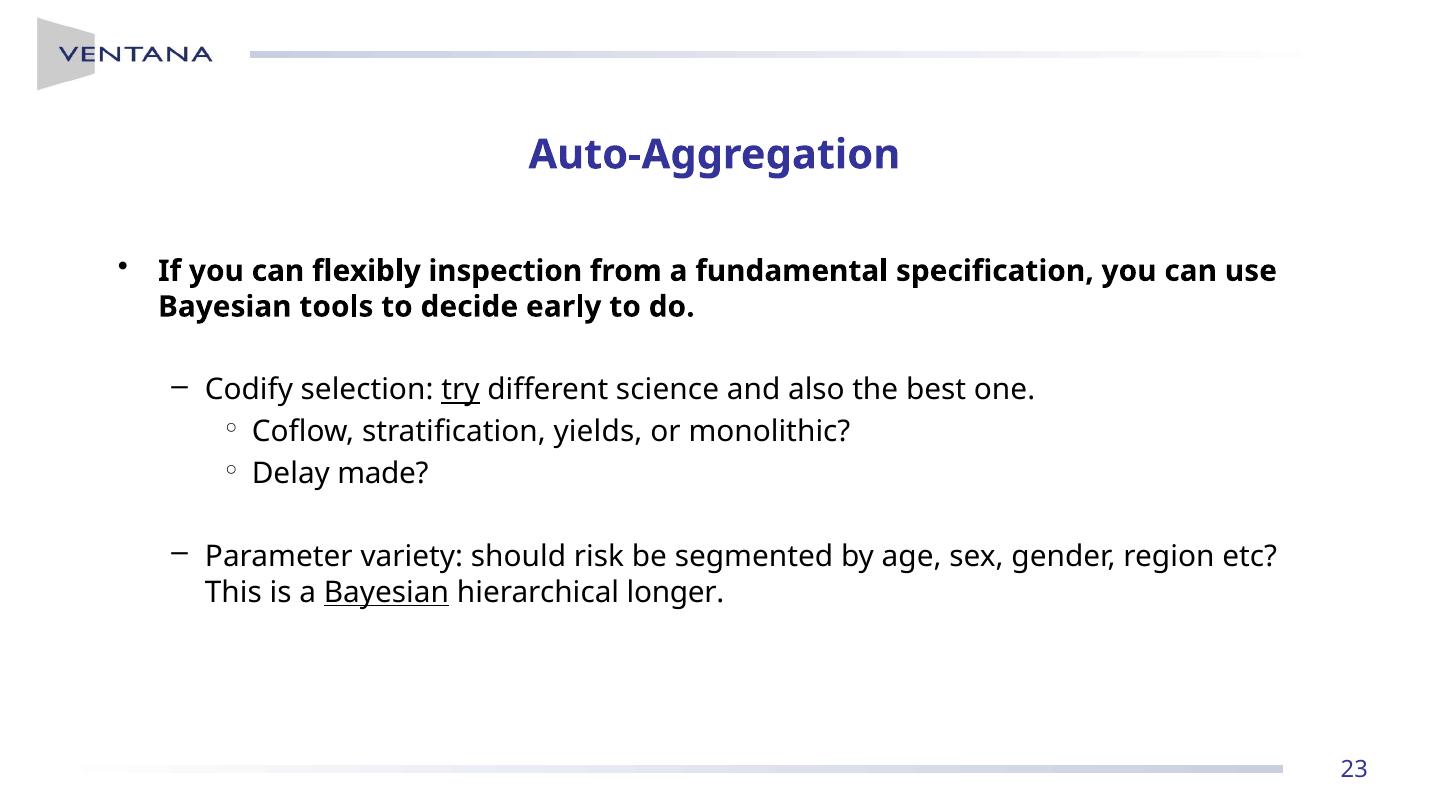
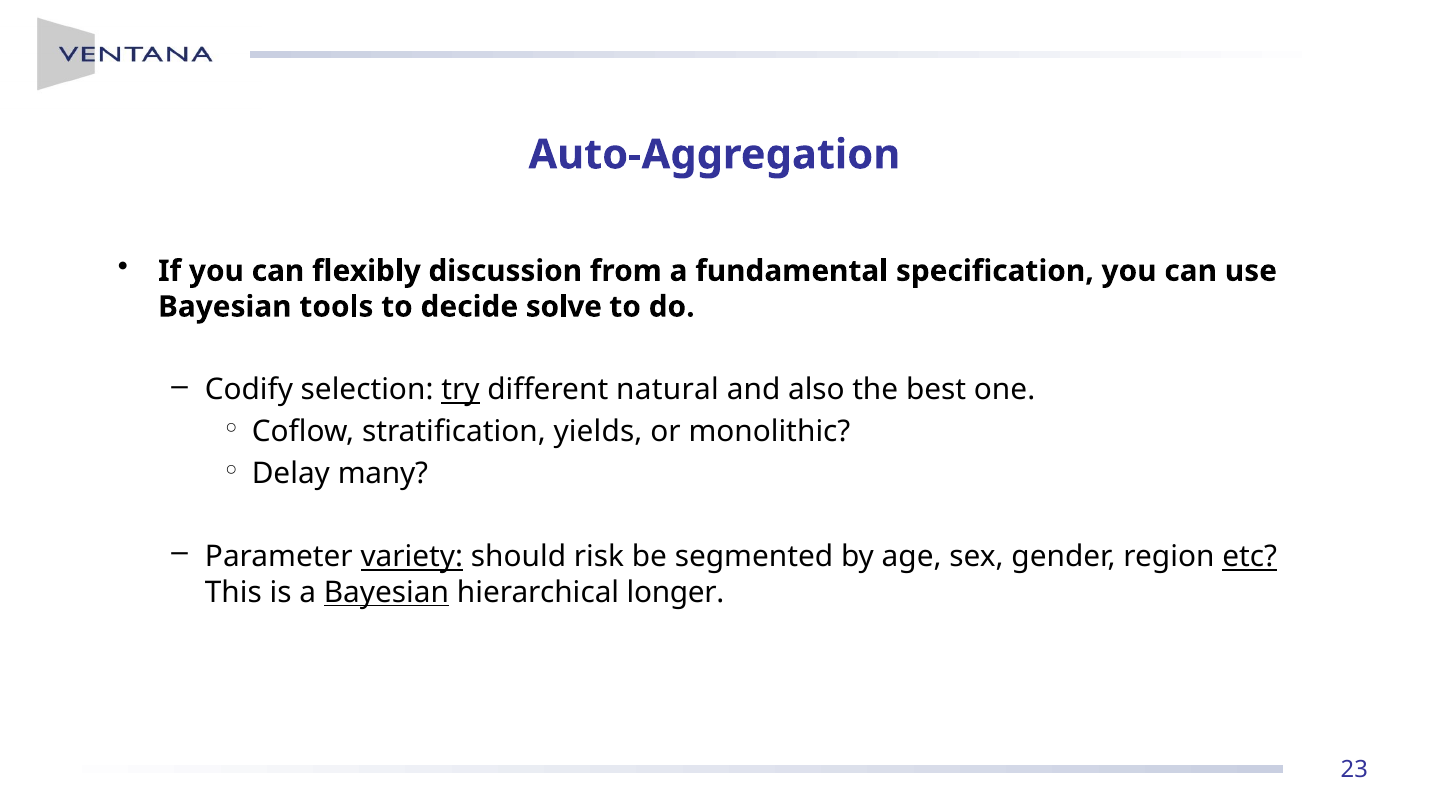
inspection: inspection -> discussion (505, 271)
early: early -> solve (564, 307)
science: science -> natural (667, 390)
made: made -> many (383, 473)
variety underline: none -> present (412, 557)
etc underline: none -> present (1250, 557)
